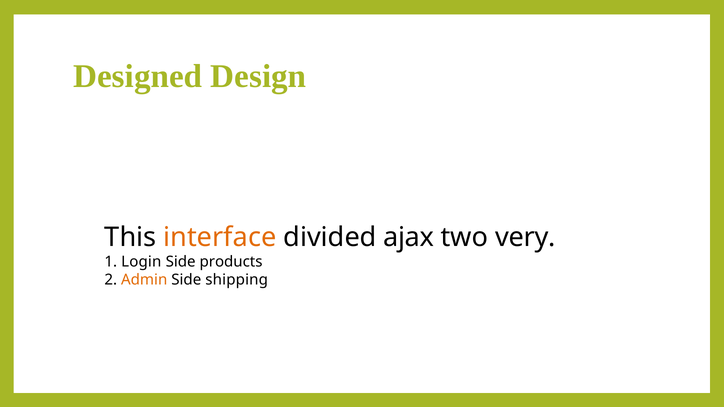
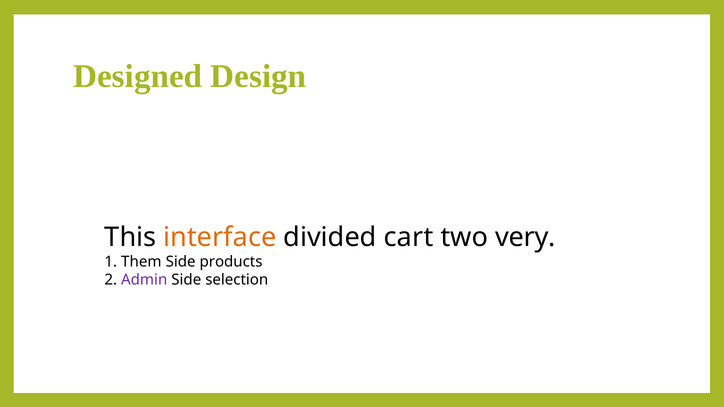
ajax: ajax -> cart (409, 238)
Login: Login -> Them (141, 262)
Admin colour: orange -> purple (144, 280)
shipping: shipping -> selection (237, 280)
